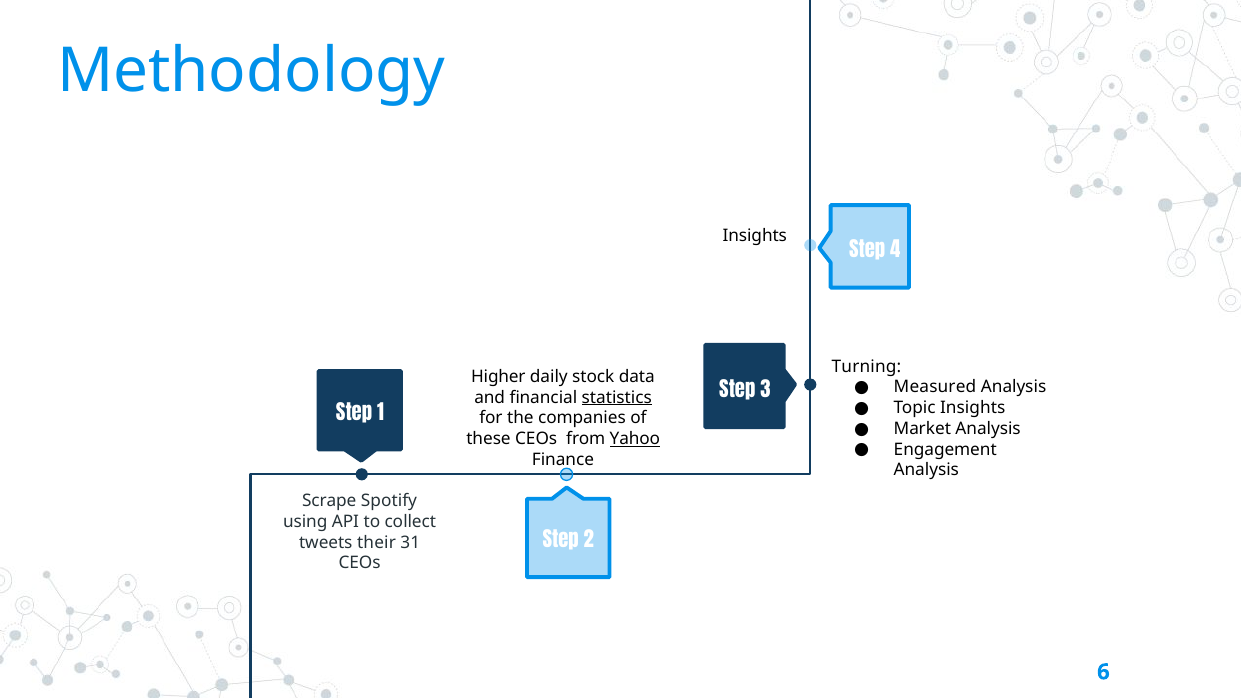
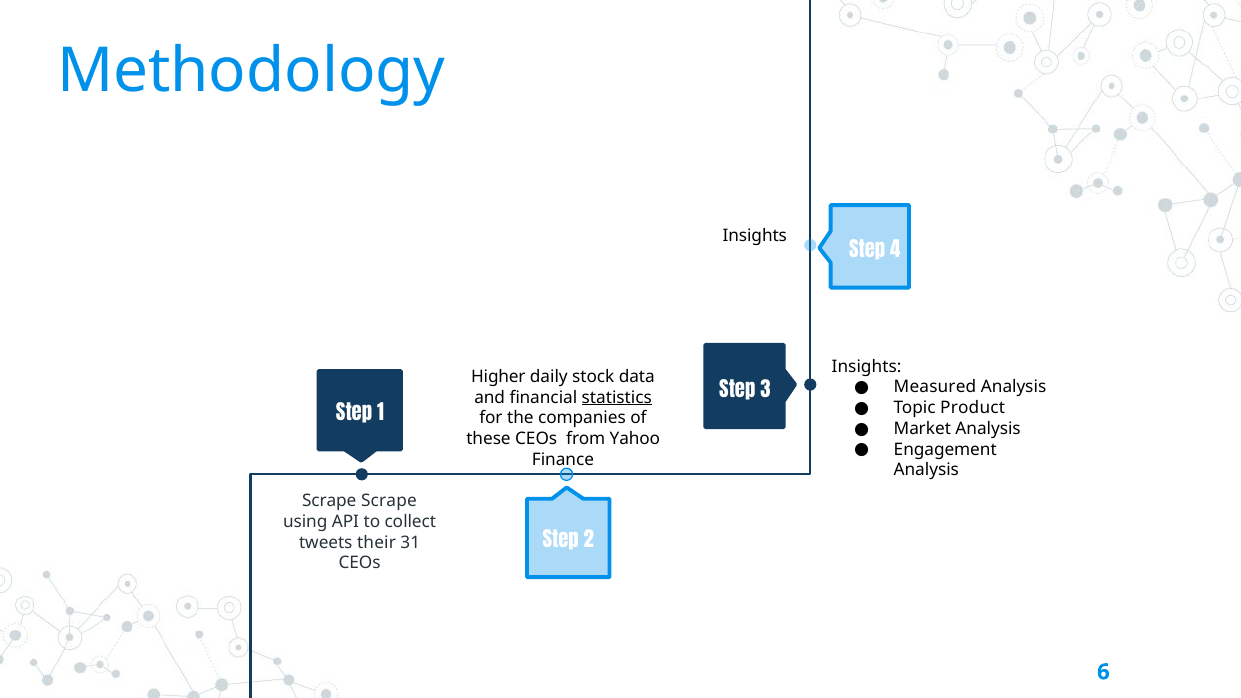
Turning: Turning -> Insights (867, 367)
Topic Insights: Insights -> Product (973, 408)
Yahoo underline: present -> none (635, 439)
Scrape Spotify: Spotify -> Scrape (389, 501)
